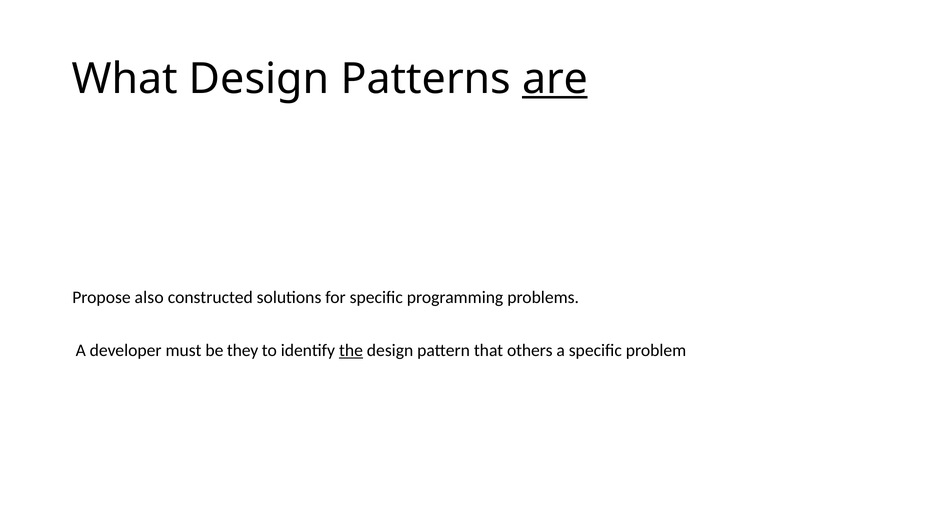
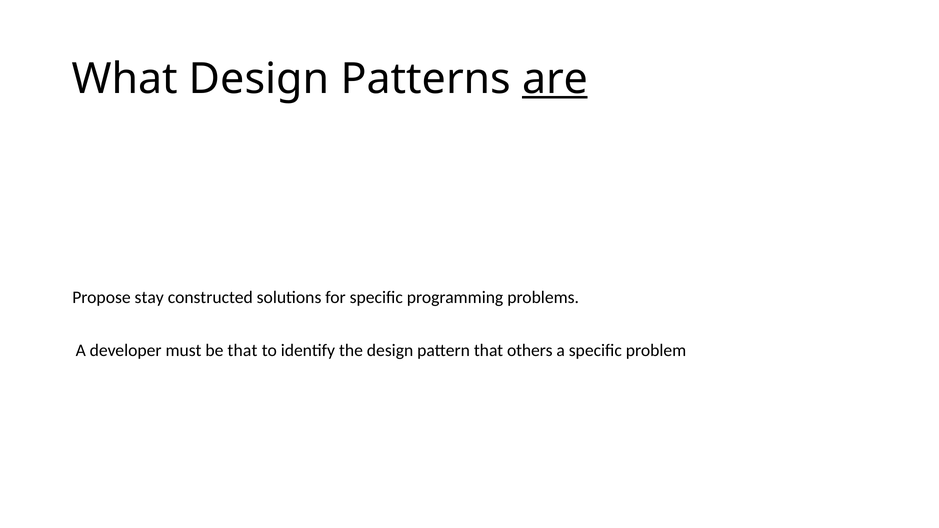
also: also -> stay (149, 298)
be they: they -> that (242, 351)
the underline: present -> none (351, 351)
